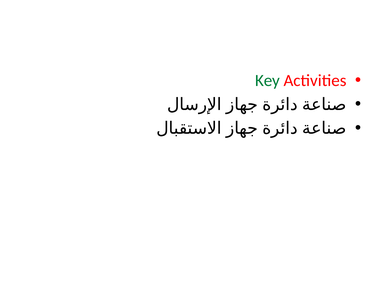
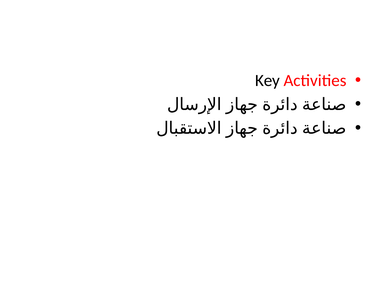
Key colour: green -> black (267, 81)
